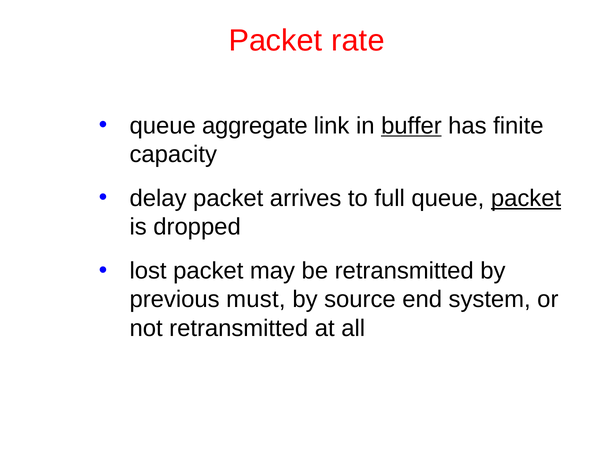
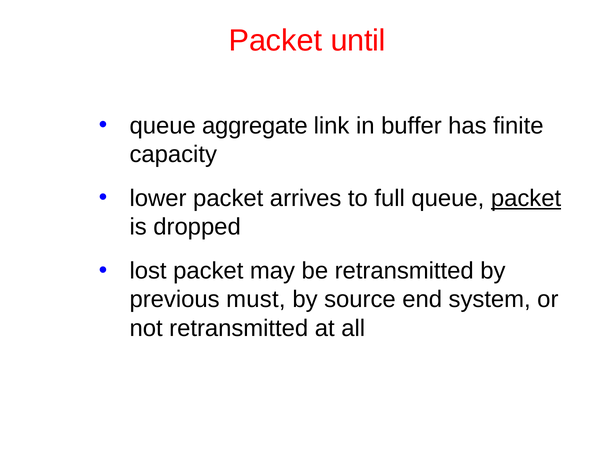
rate: rate -> until (358, 41)
buffer underline: present -> none (411, 126)
delay: delay -> lower (158, 199)
